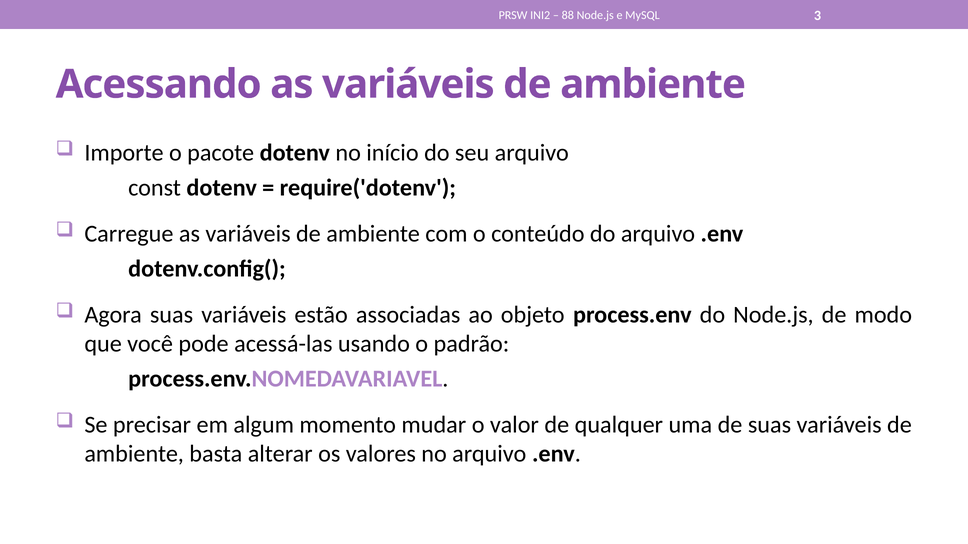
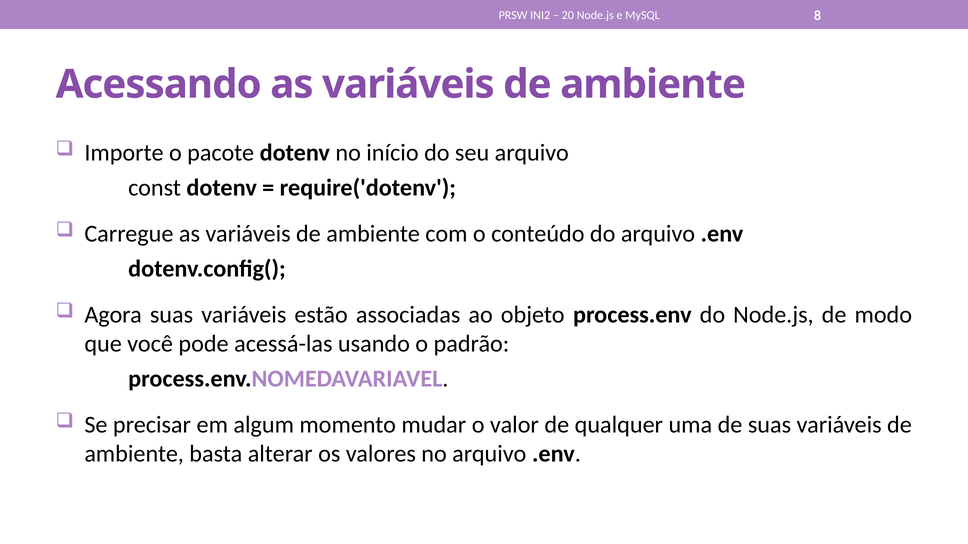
88: 88 -> 20 (568, 15)
3: 3 -> 8 (817, 15)
